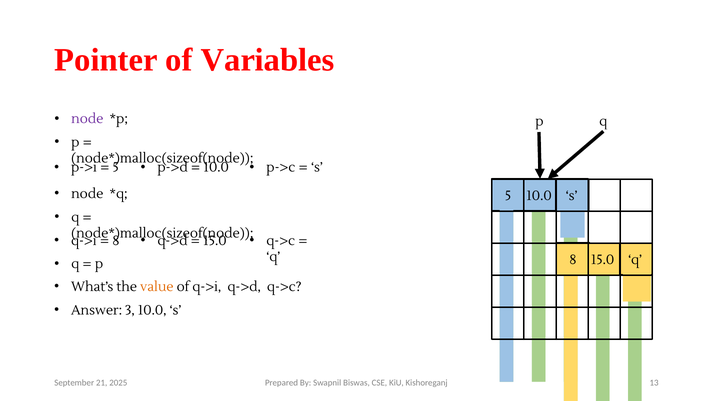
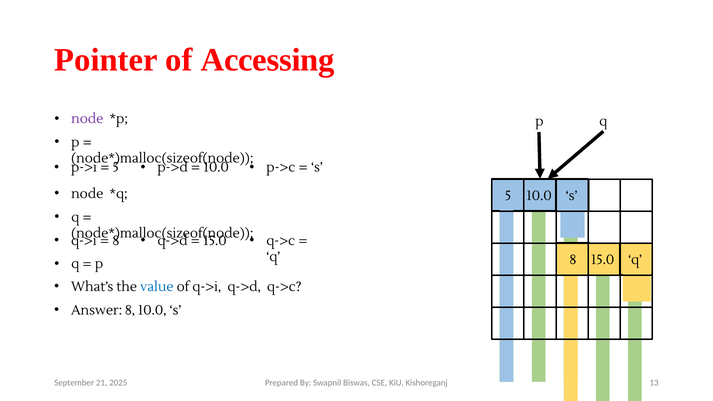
Variables: Variables -> Accessing (268, 60)
value colour: orange -> blue (157, 287)
Answer 3: 3 -> 8 (130, 310)
